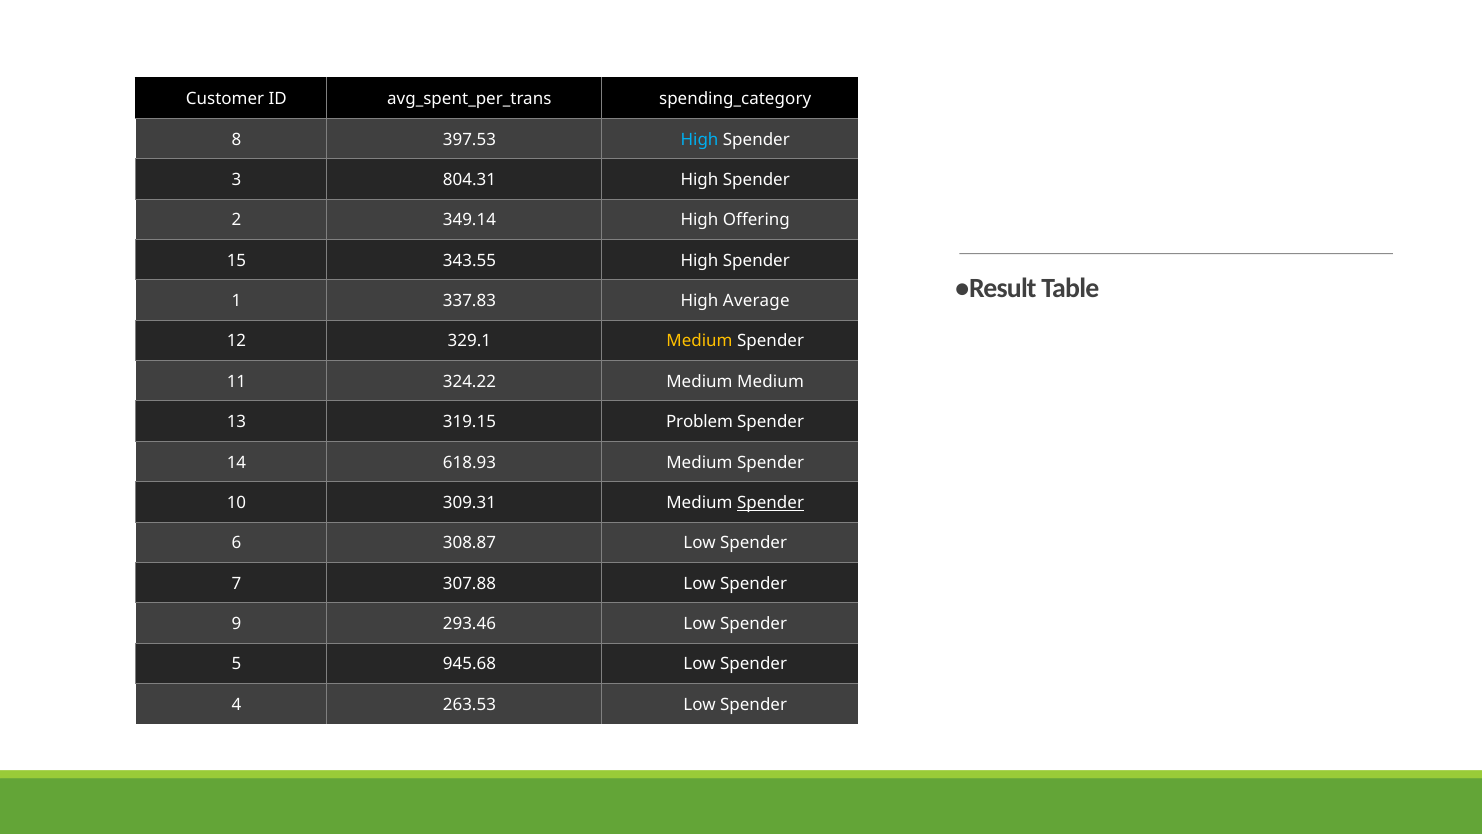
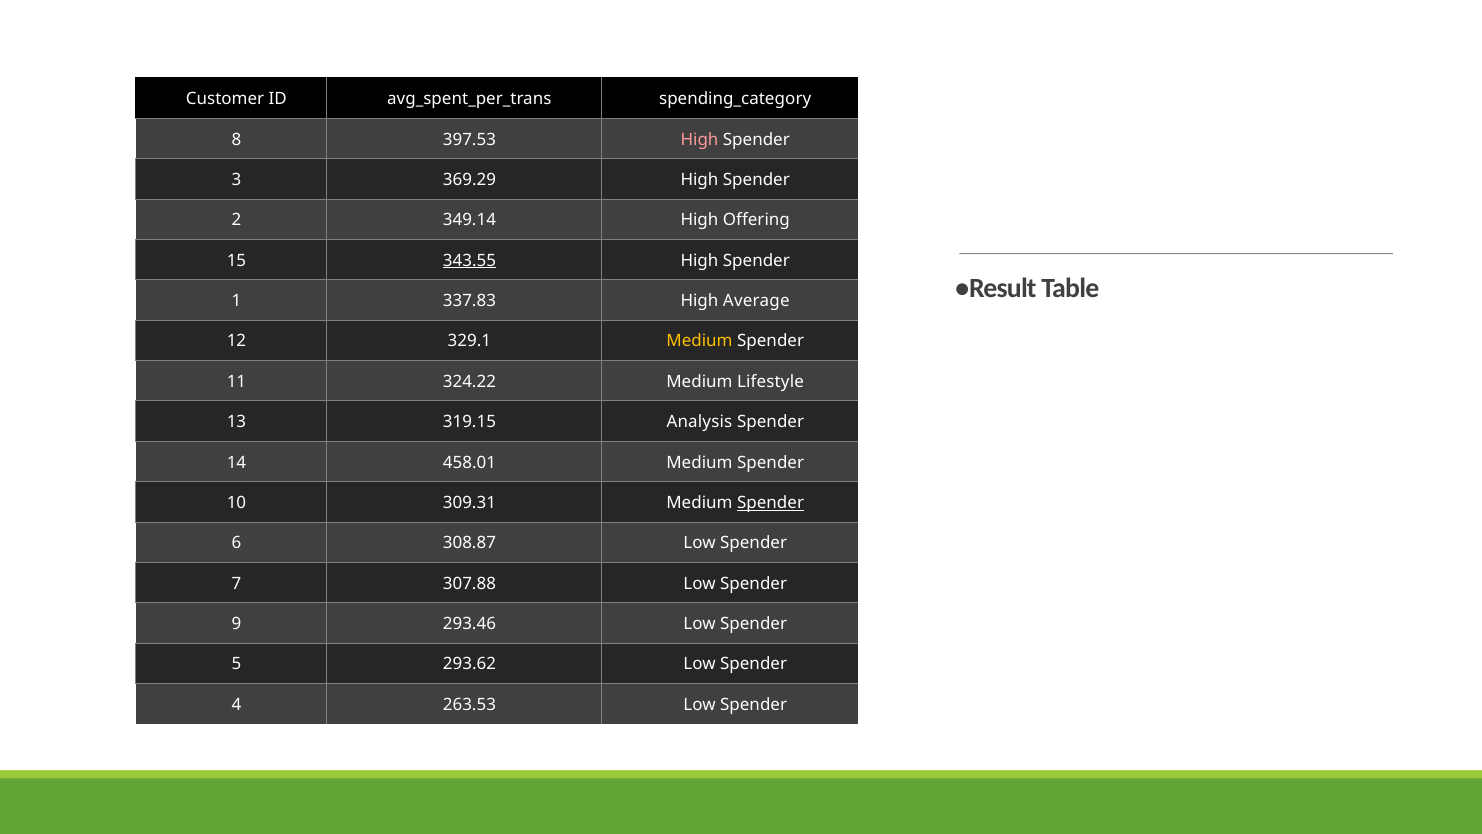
High colour: light blue -> pink (699, 139)
804.31: 804.31 -> 369.29 (469, 180)
343.55 underline: none -> present (469, 260)
Medium Medium: Medium -> Lifestyle (770, 381)
Problem: Problem -> Analysis (699, 422)
618.93: 618.93 -> 458.01 (469, 462)
945.68: 945.68 -> 293.62 (469, 664)
